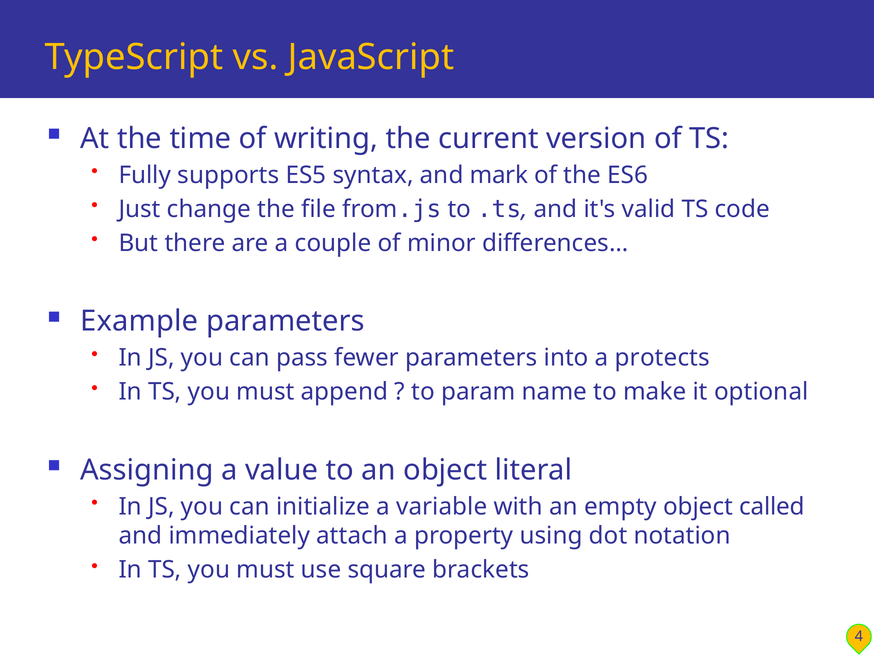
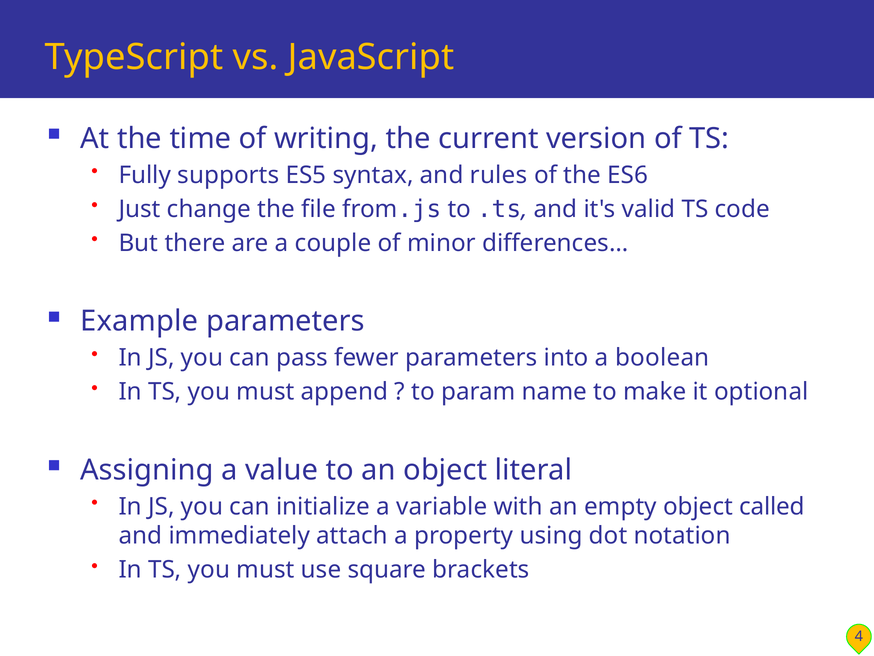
mark: mark -> rules (499, 175)
protects: protects -> boolean (662, 357)
